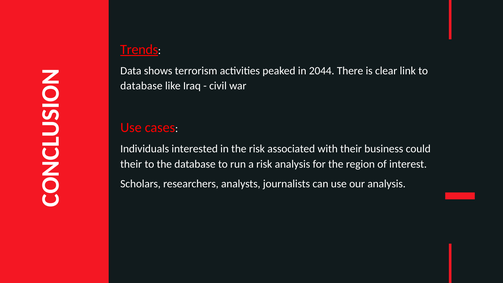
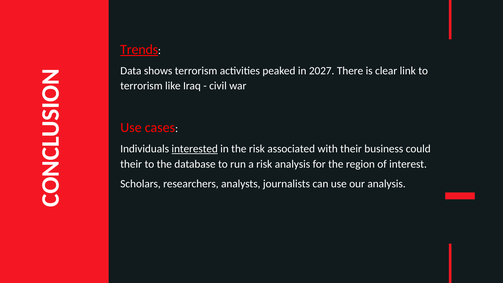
2044: 2044 -> 2027 (322, 71)
database: database -> terrorism (141, 86)
interested underline: none -> present (195, 149)
